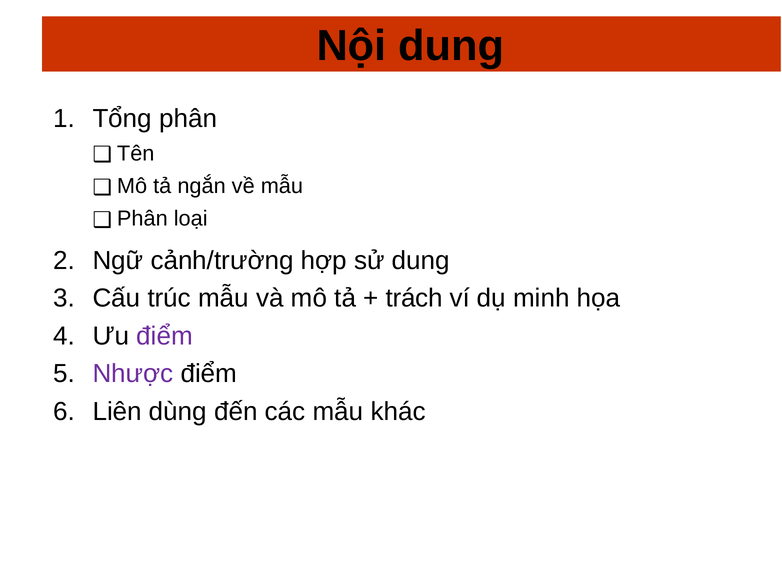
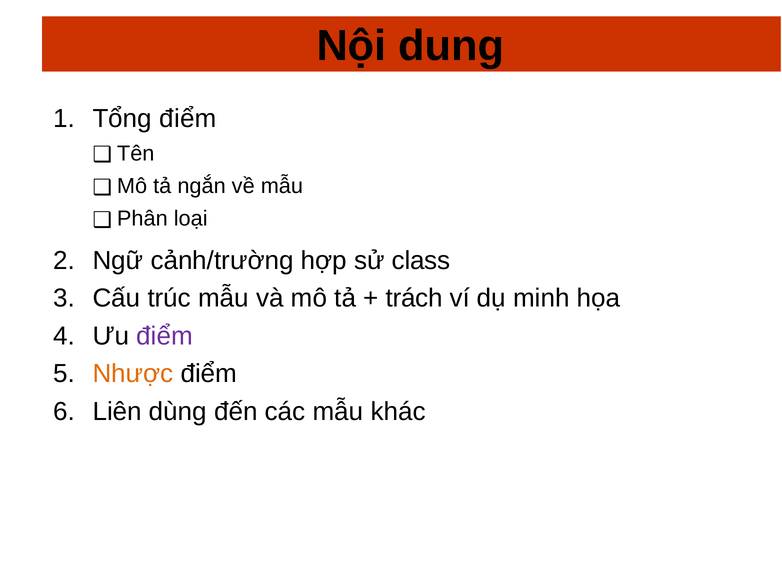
Tổng phân: phân -> điểm (188, 119)
sử dung: dung -> class (421, 261)
Nhược colour: purple -> orange (133, 374)
